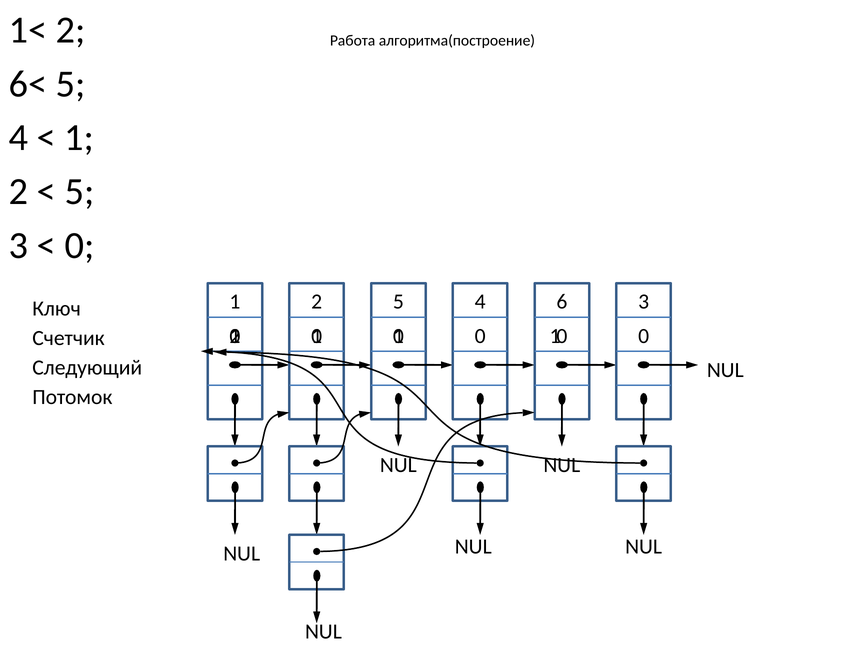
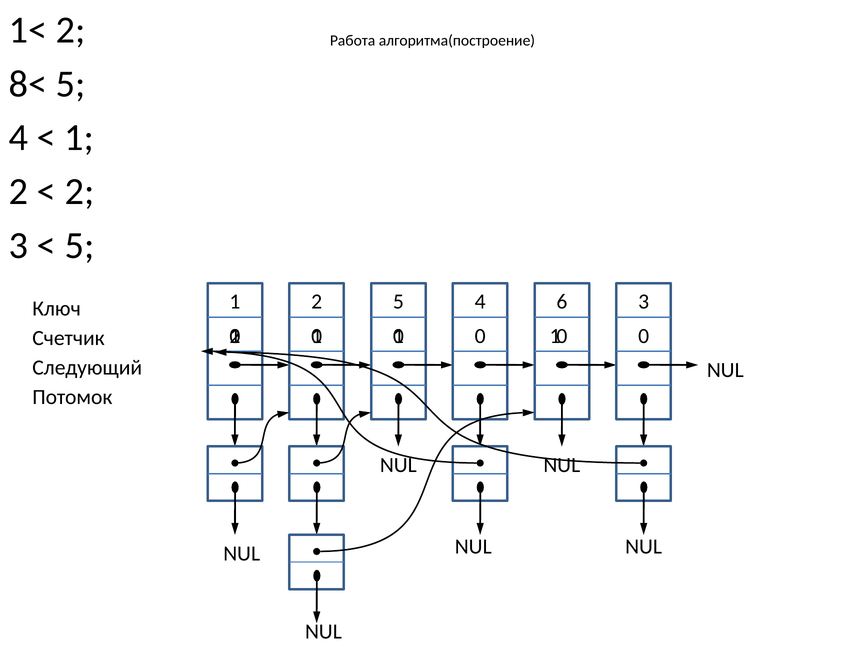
6<: 6< -> 8< (28, 84)
5: 5 -> 2 (79, 192)
0: 0 -> 5 (79, 246)
